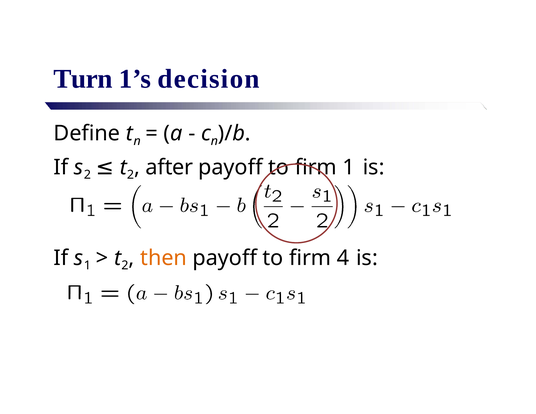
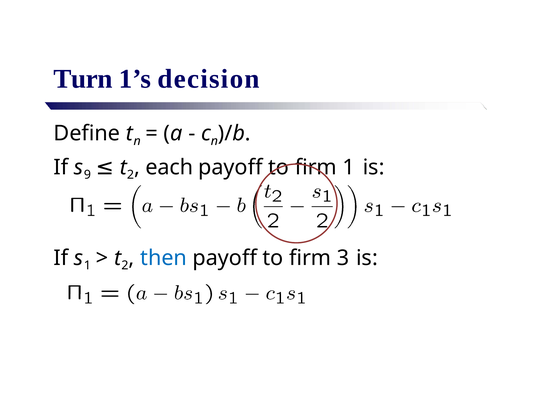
2: 2 -> 9 (87, 175)
after: after -> each (169, 167)
then colour: orange -> blue (164, 258)
4: 4 -> 3 (343, 258)
